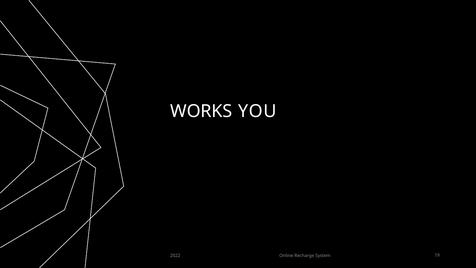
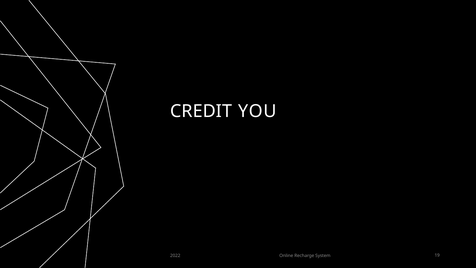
WORKS: WORKS -> CREDIT (201, 111)
